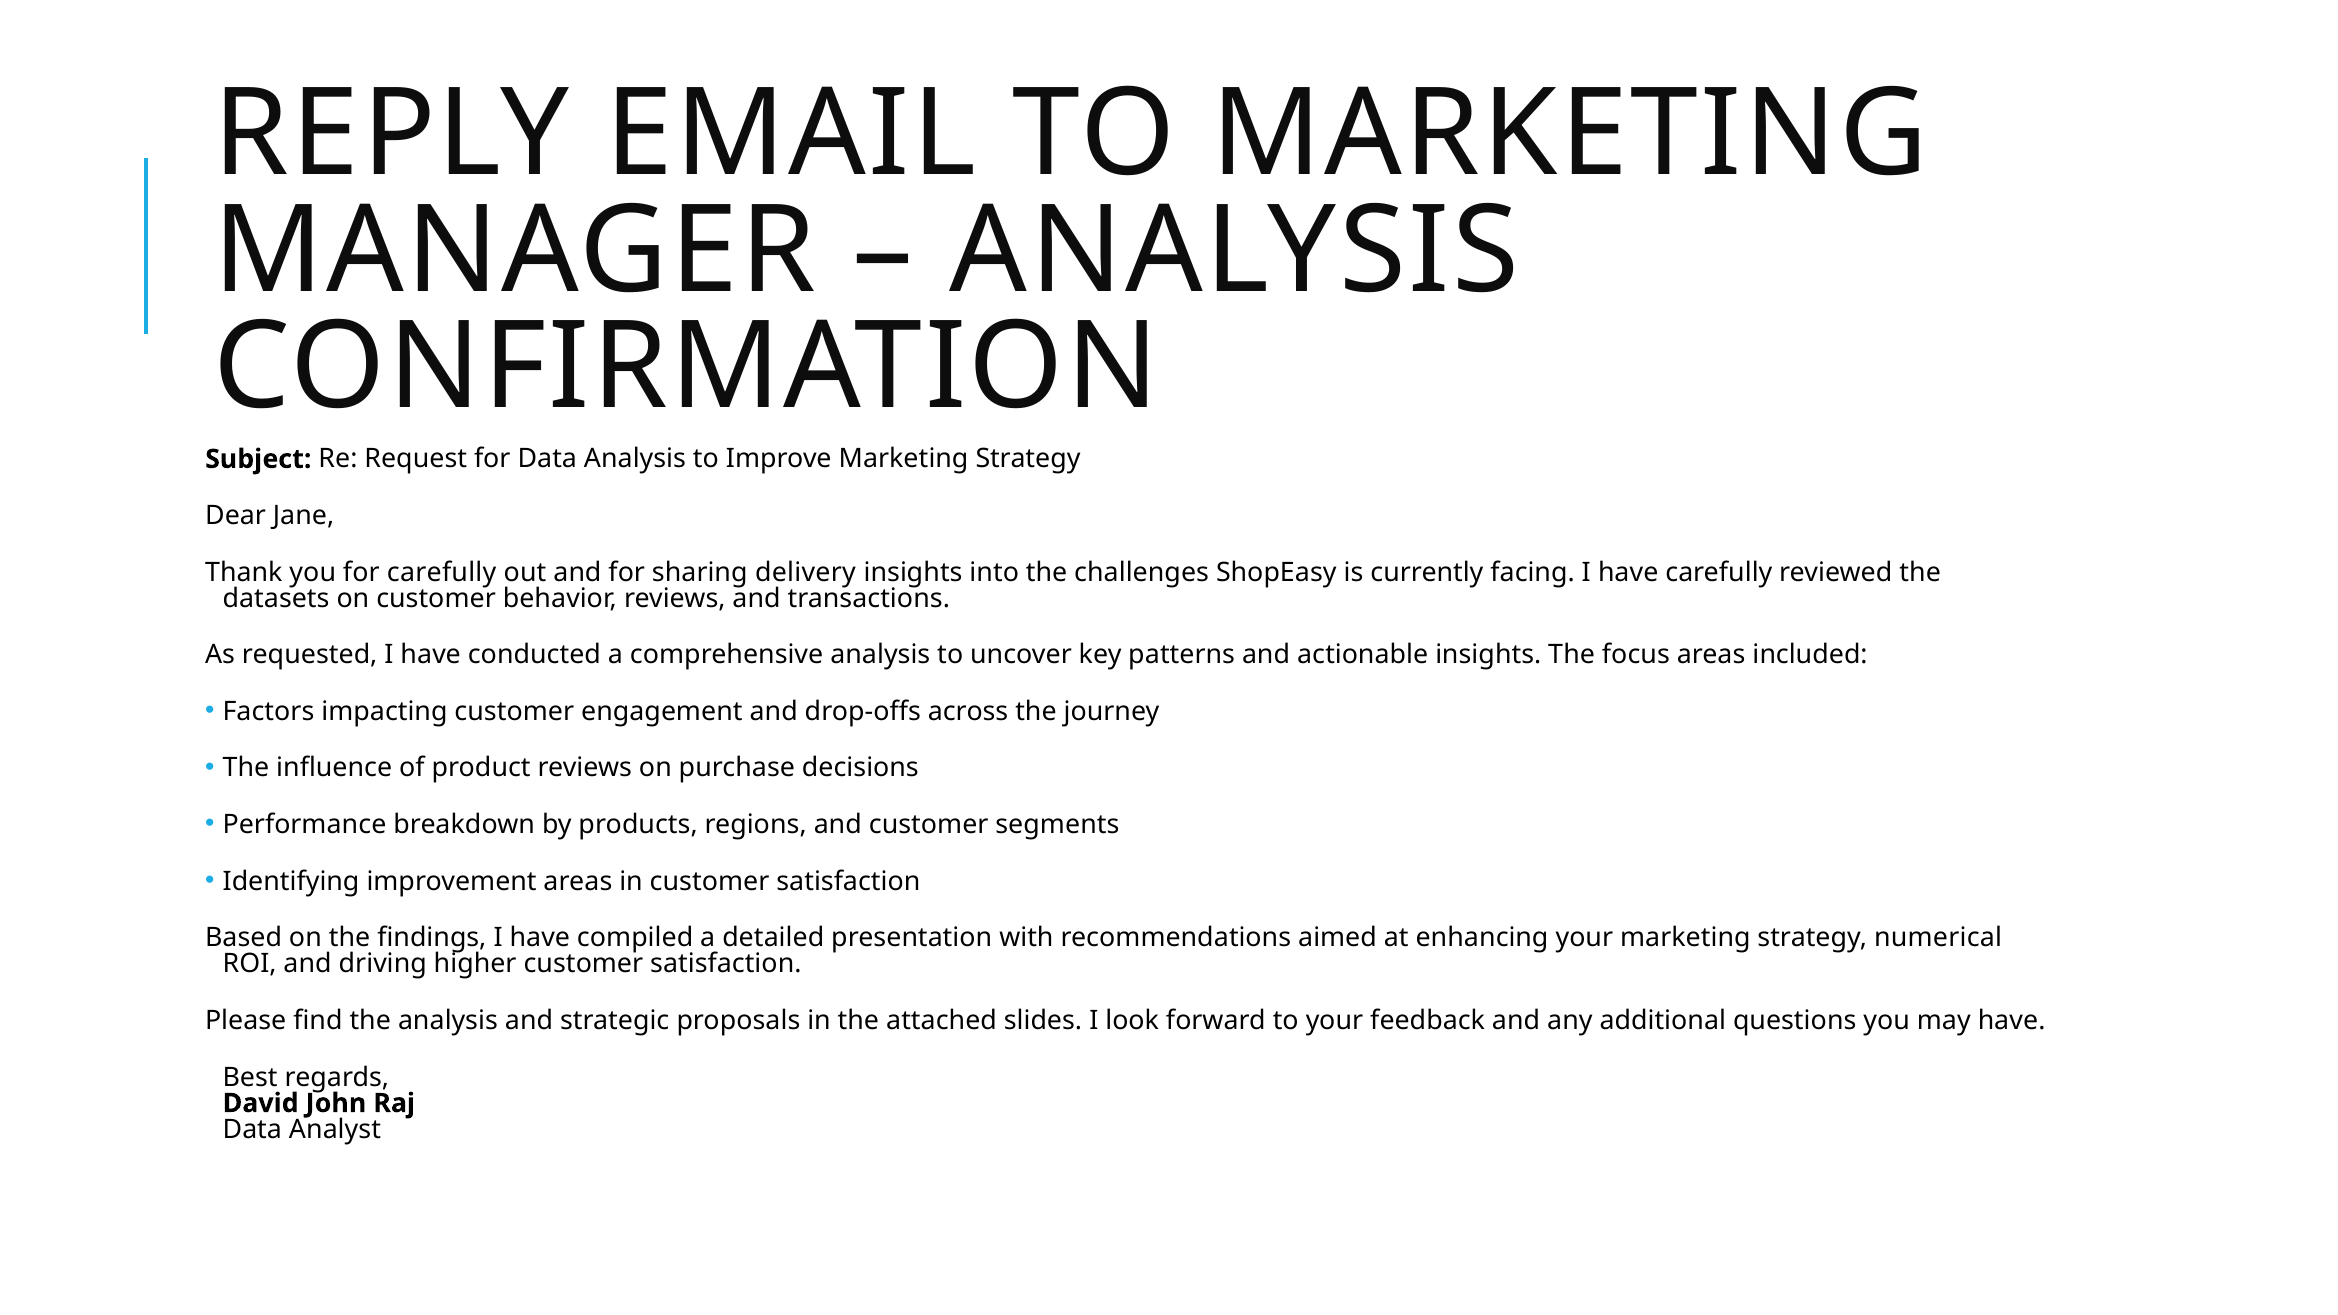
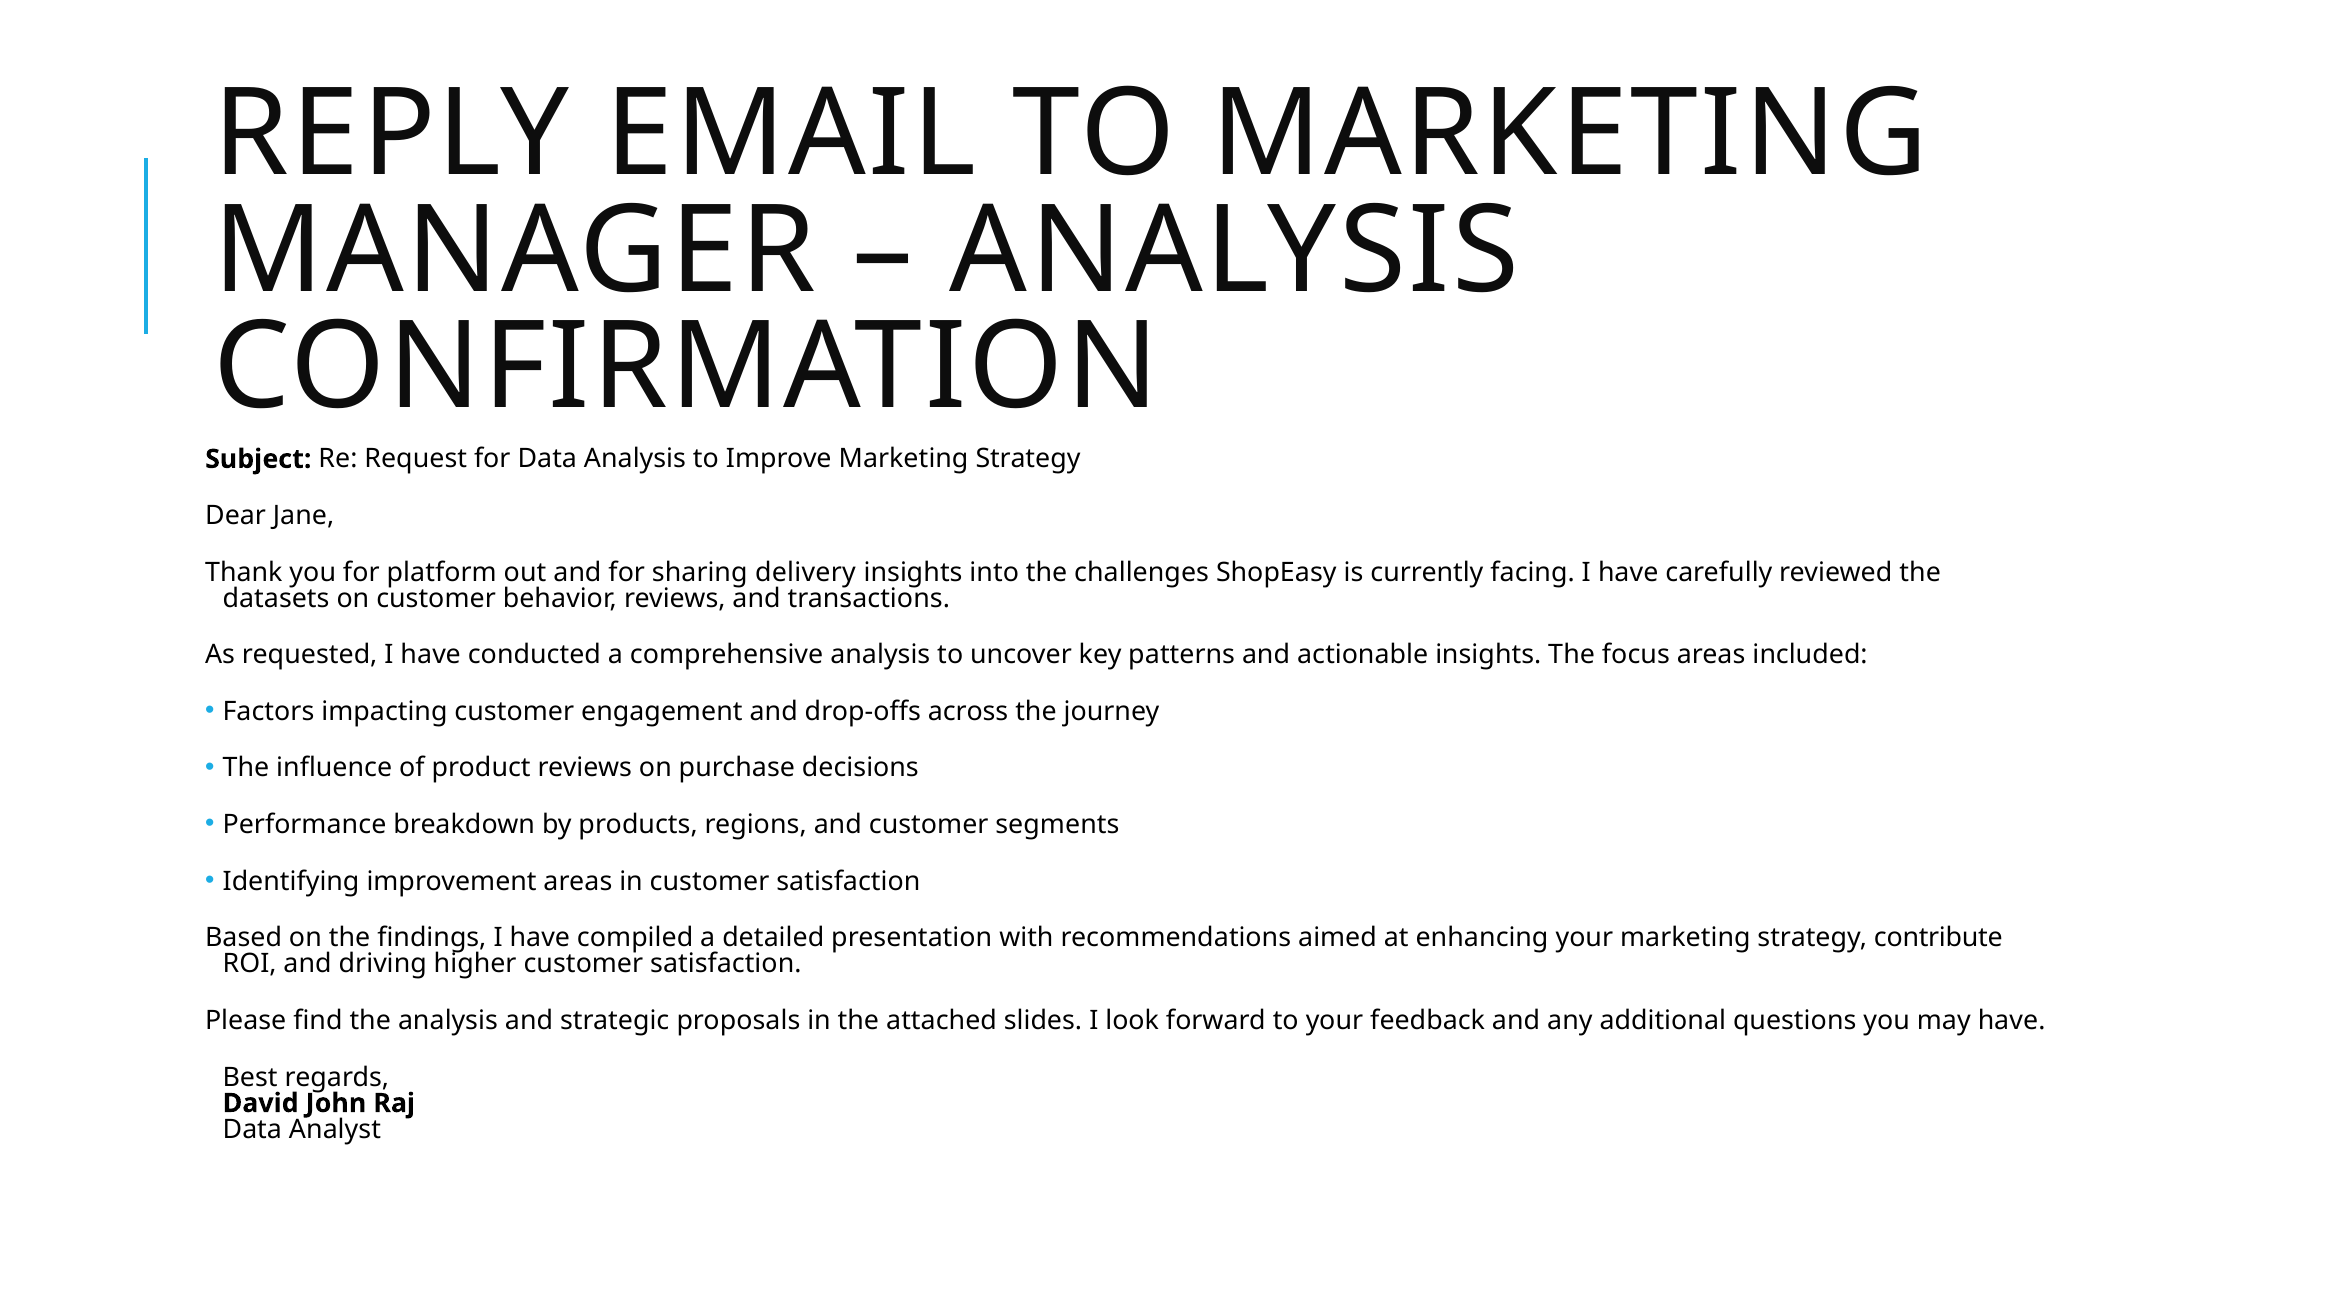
for carefully: carefully -> platform (442, 572)
numerical: numerical -> contribute (1938, 938)
